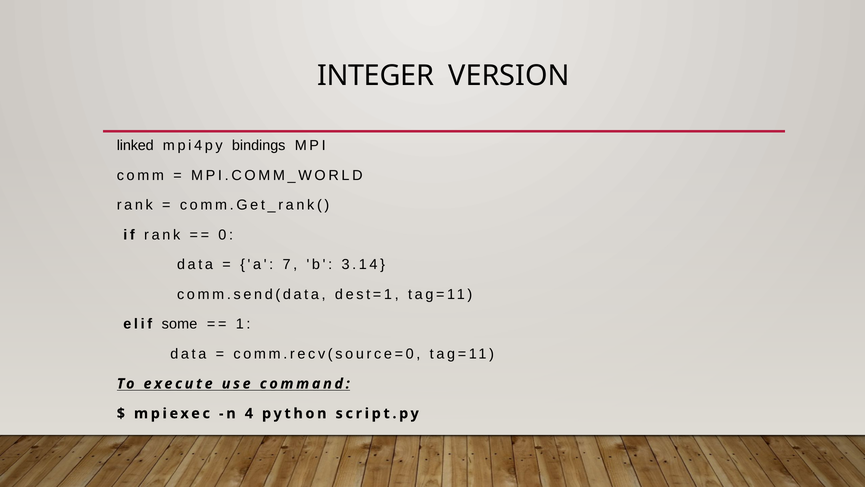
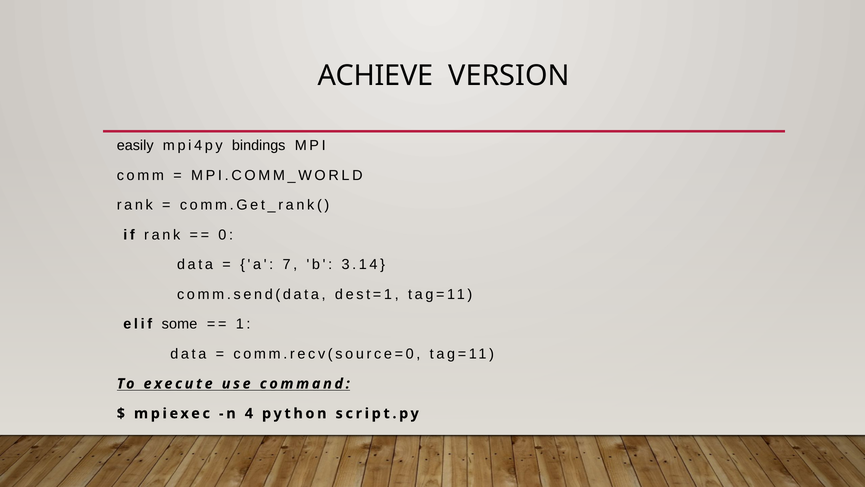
INTEGER: INTEGER -> ACHIEVE (375, 76)
linked: linked -> easily (135, 146)
